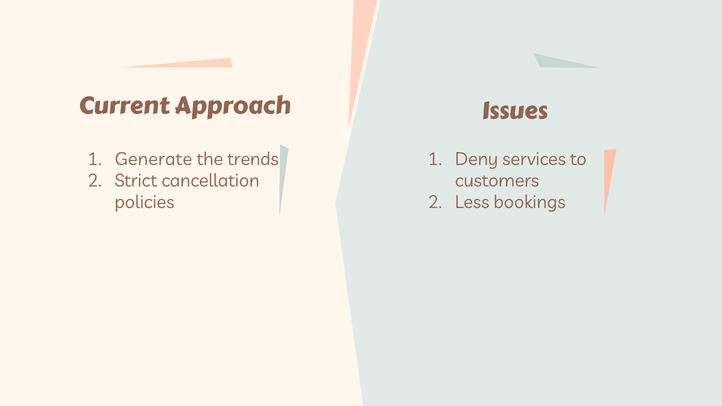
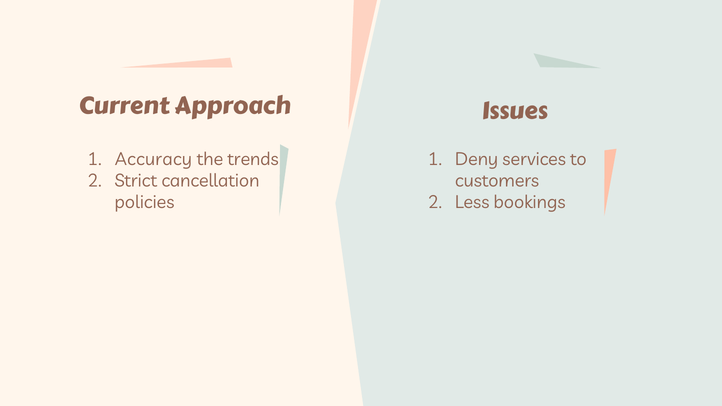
Generate: Generate -> Accuracy (153, 159)
